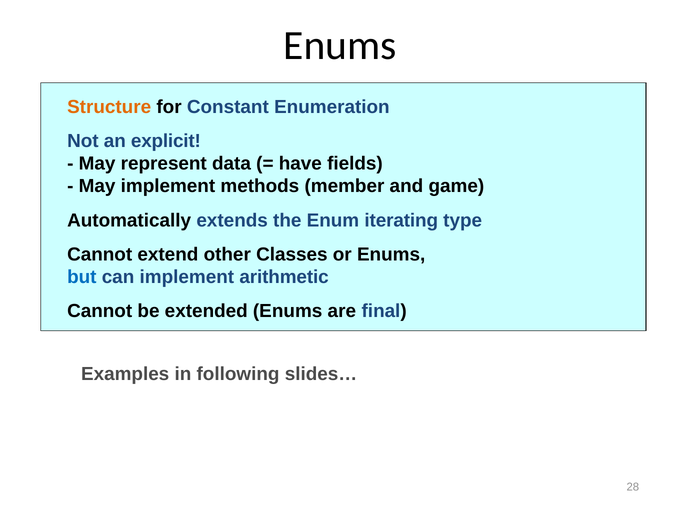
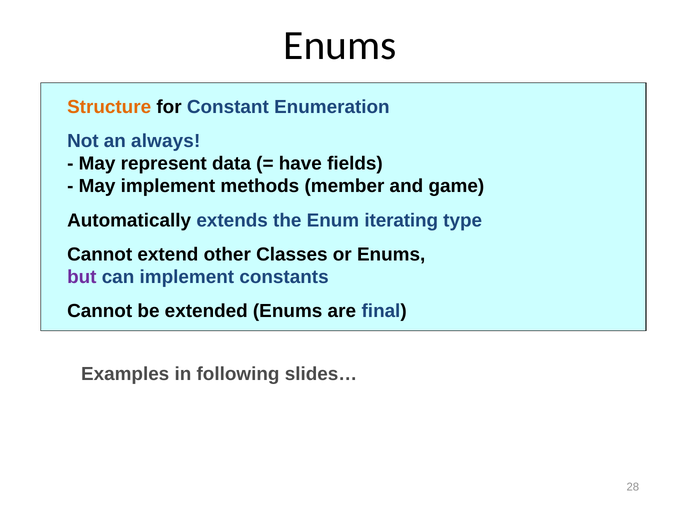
explicit: explicit -> always (166, 141)
but colour: blue -> purple (82, 277)
arithmetic: arithmetic -> constants (284, 277)
